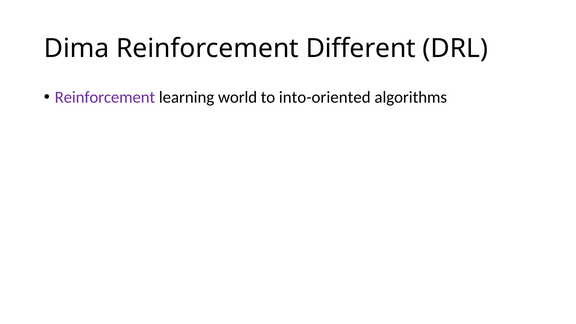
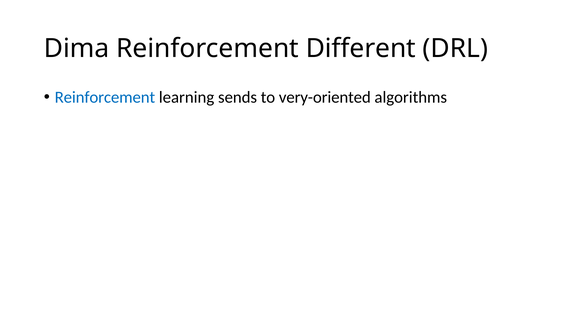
Reinforcement colour: purple -> blue (105, 97)
world: world -> sends (238, 97)
into-oriented: into-oriented -> very-oriented (325, 97)
